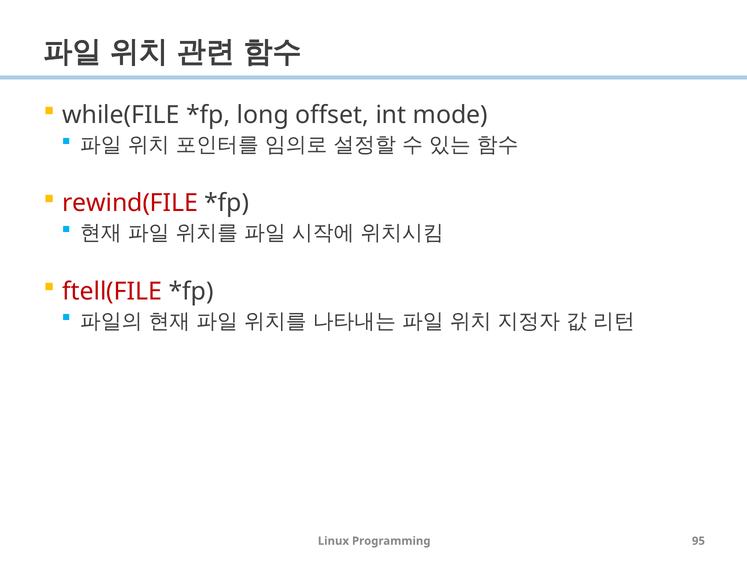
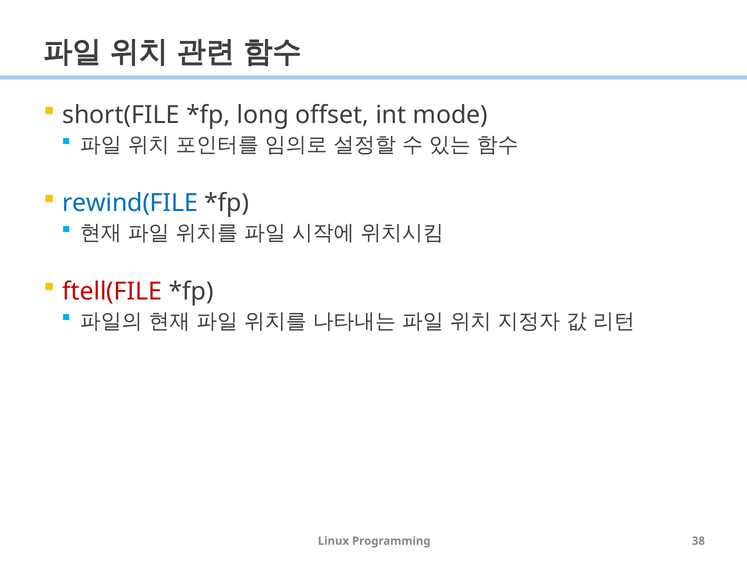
while(FILE: while(FILE -> short(FILE (121, 115)
rewind(FILE colour: red -> blue (130, 203)
95: 95 -> 38 (698, 540)
